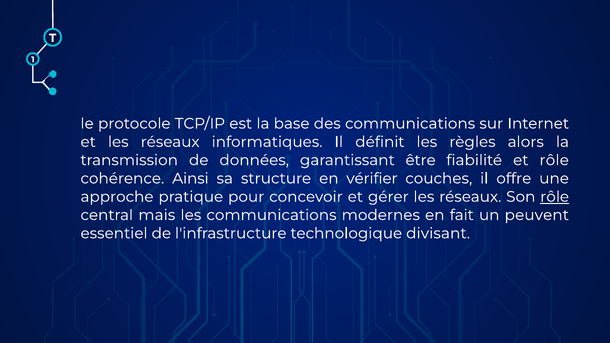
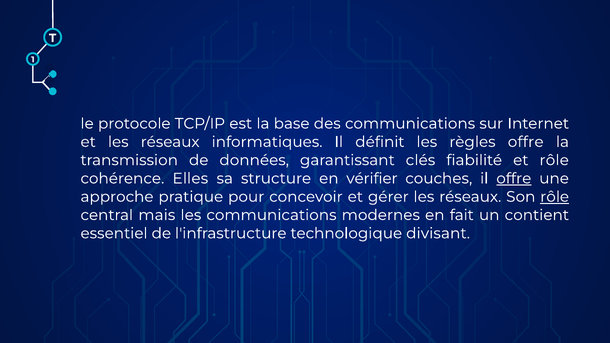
règles alors: alors -> offre (526, 142)
être: être -> clés (420, 160)
Ainsi: Ainsi -> Elles (190, 179)
offre underline: none -> present (514, 179)
peuvent: peuvent -> contient (537, 215)
